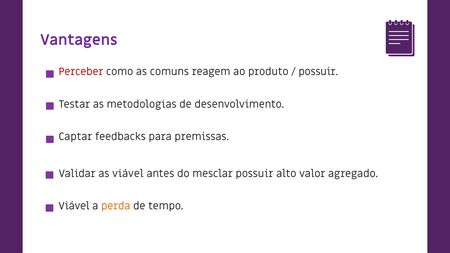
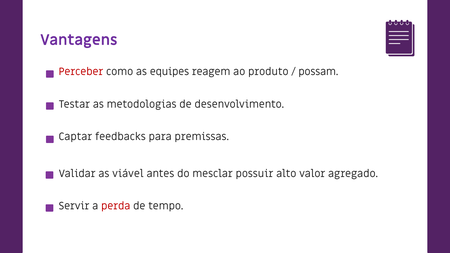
comuns: comuns -> equipes (169, 72)
possuir: possuir -> possam (318, 72)
Viável: Viável -> Servir (74, 206)
perda colour: orange -> red (116, 206)
